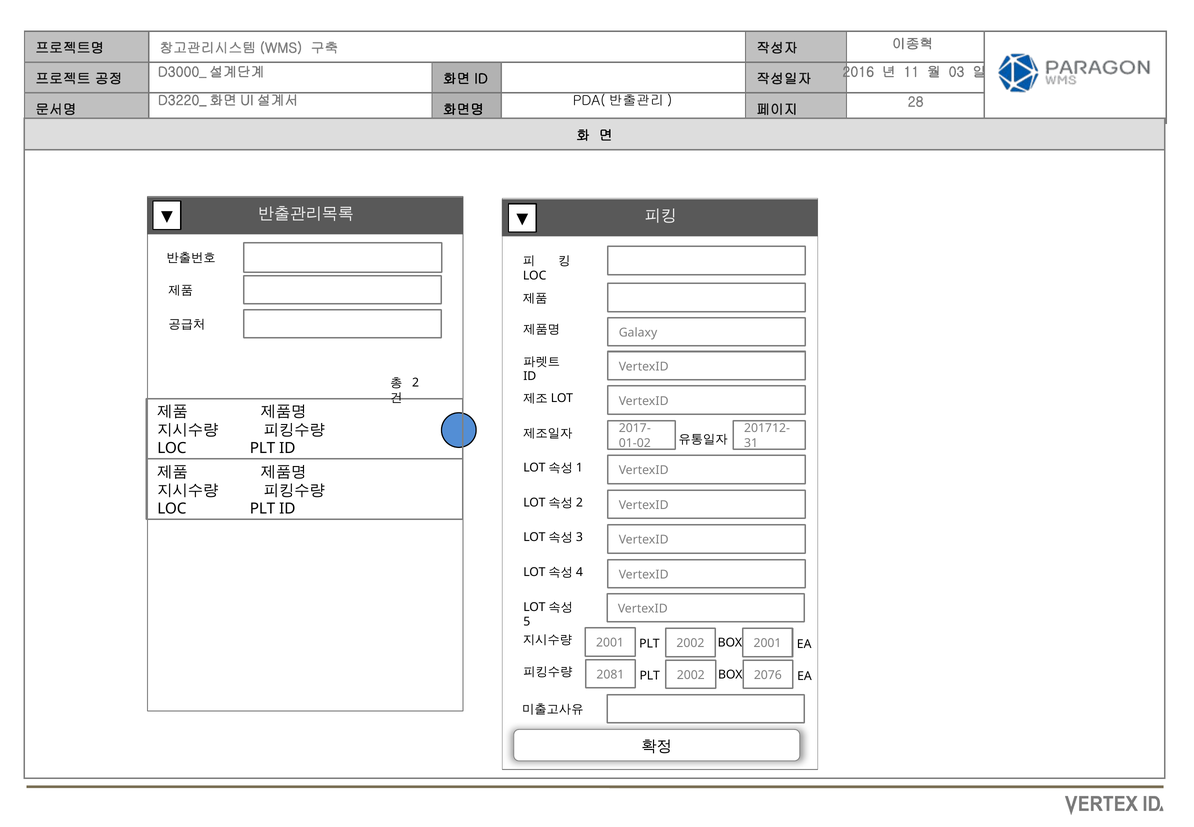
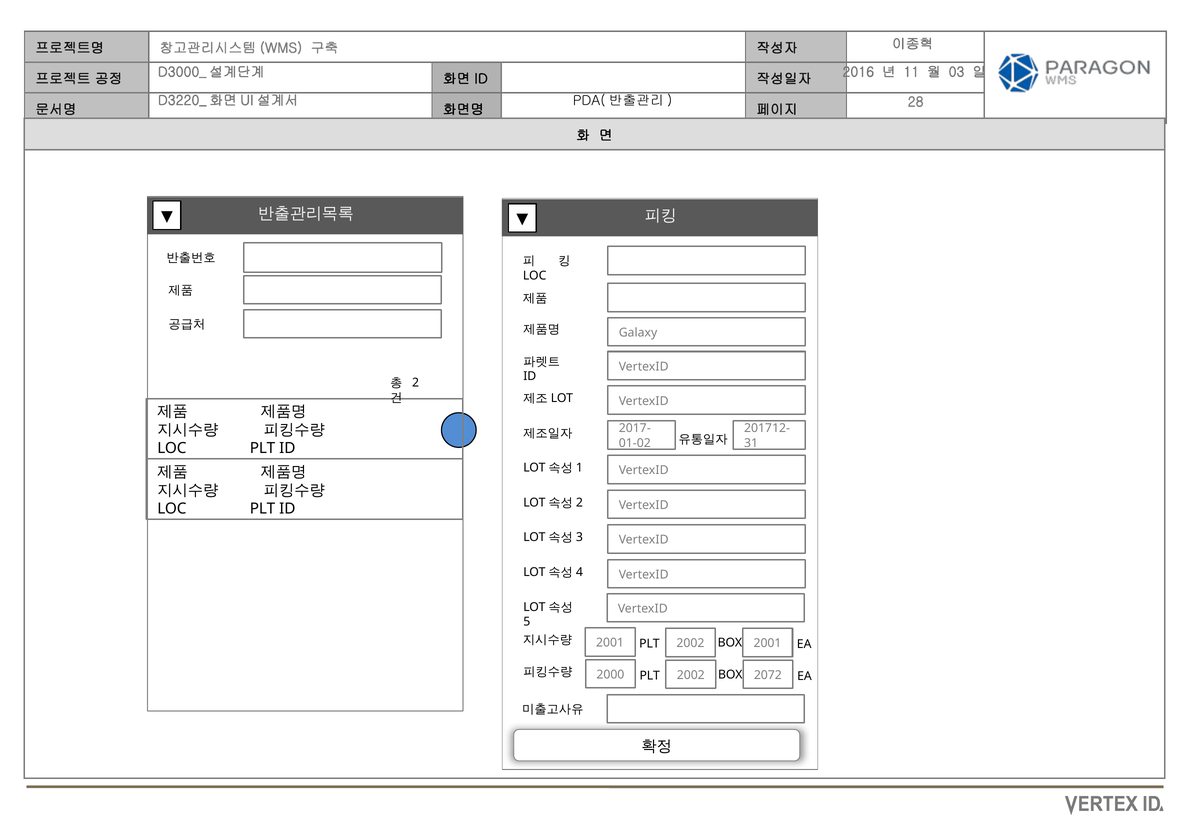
2076: 2076 -> 2072 (768, 675)
2081: 2081 -> 2000 (610, 674)
